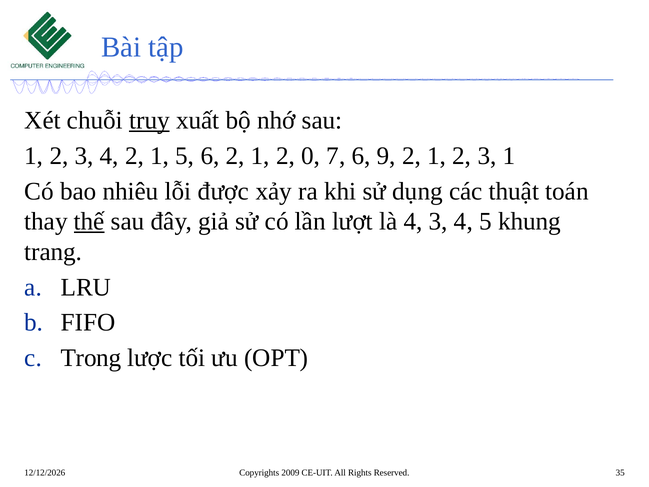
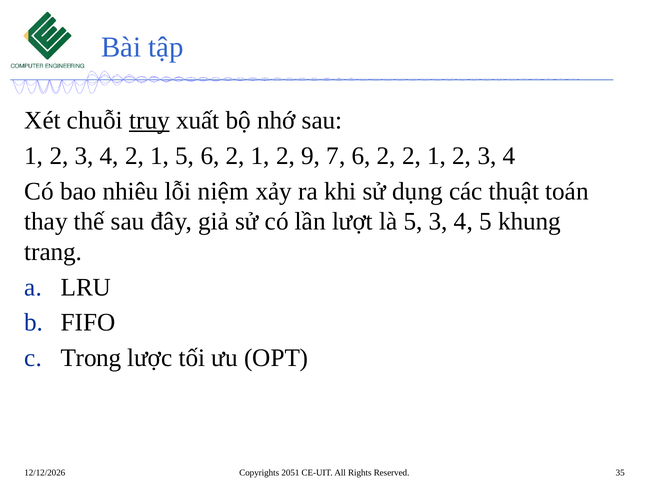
0: 0 -> 9 (311, 156)
7 6 9: 9 -> 2 (386, 156)
1: 1 -> 4 (509, 156)
được: được -> niệm (223, 191)
thế underline: present -> none (89, 221)
là 4: 4 -> 5 (413, 221)
2009: 2009 -> 2051 (290, 472)
